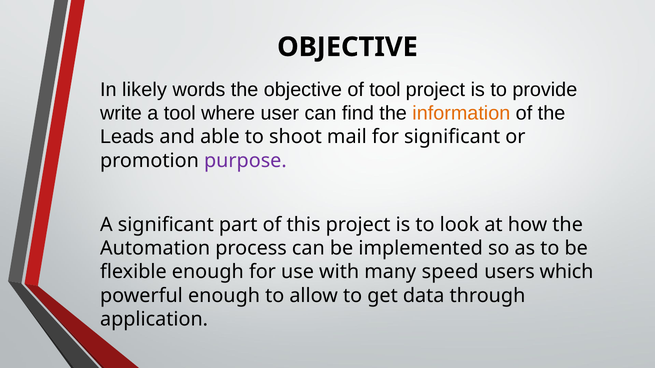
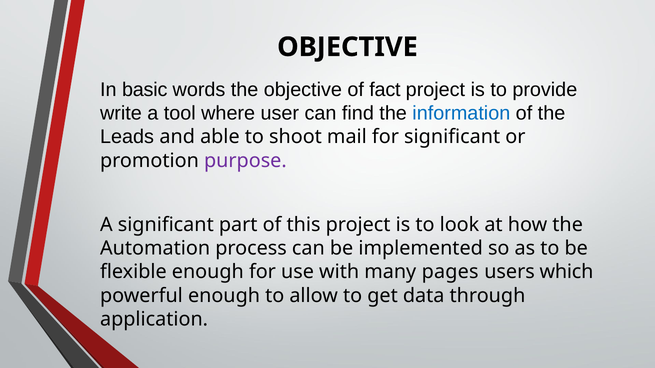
likely: likely -> basic (145, 90)
of tool: tool -> fact (385, 90)
information colour: orange -> blue (461, 113)
speed: speed -> pages (450, 272)
